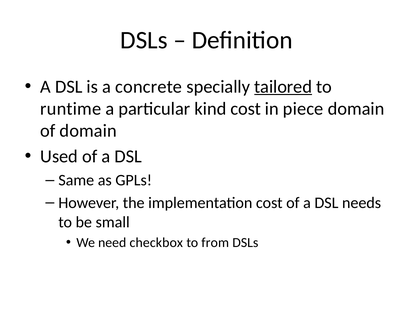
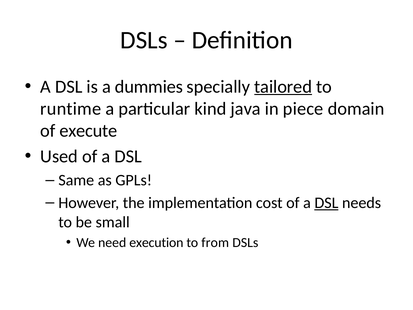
concrete: concrete -> dummies (149, 87)
kind cost: cost -> java (246, 109)
of domain: domain -> execute (88, 131)
DSL underline: none -> present (326, 203)
checkbox: checkbox -> execution (156, 242)
